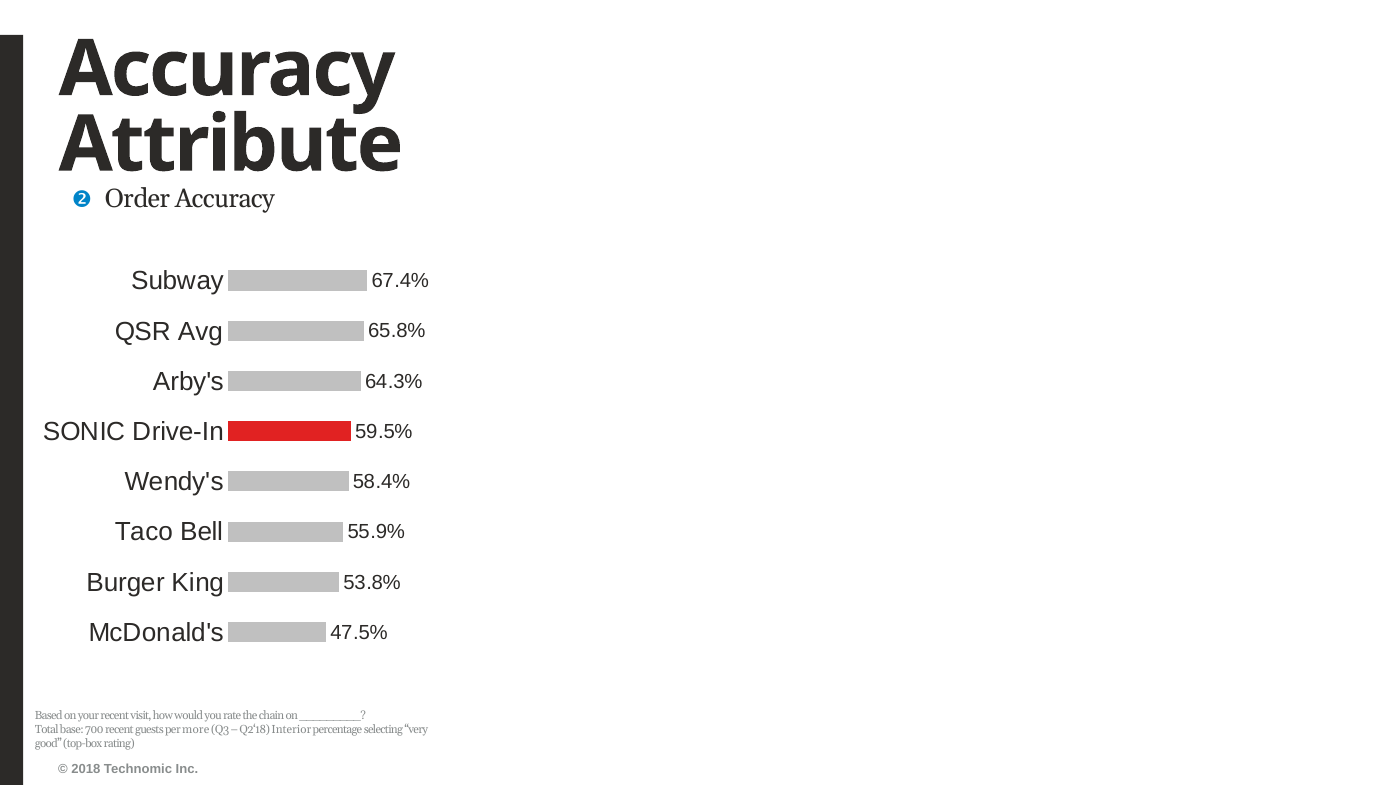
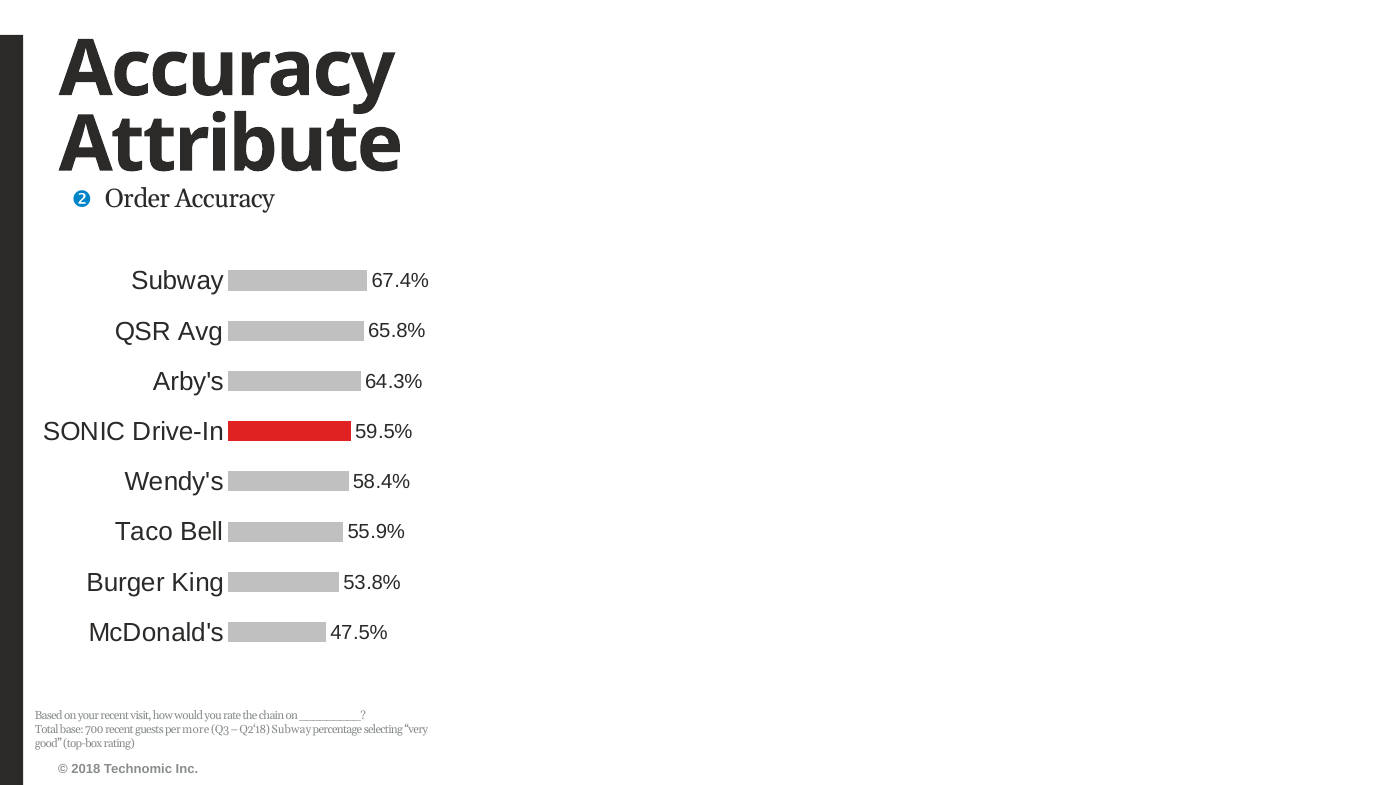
Q2‘18 Interior: Interior -> Subway (291, 729)
